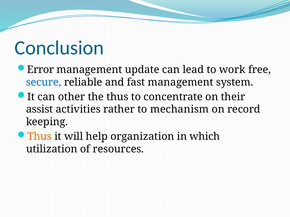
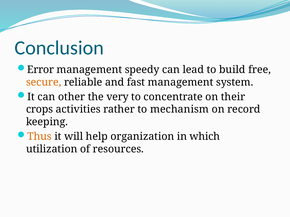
update: update -> speedy (142, 70)
work: work -> build (232, 70)
secure colour: blue -> orange (44, 82)
the thus: thus -> very (118, 97)
assist: assist -> crops (40, 110)
